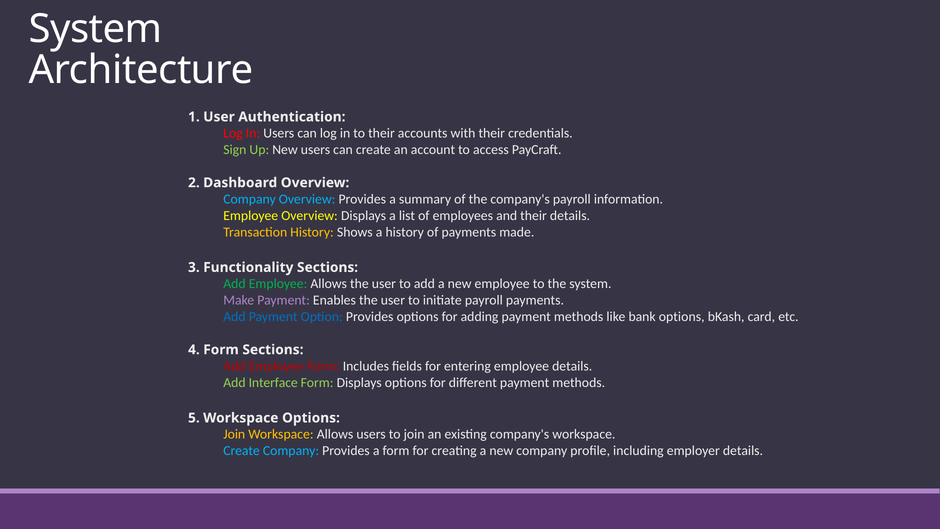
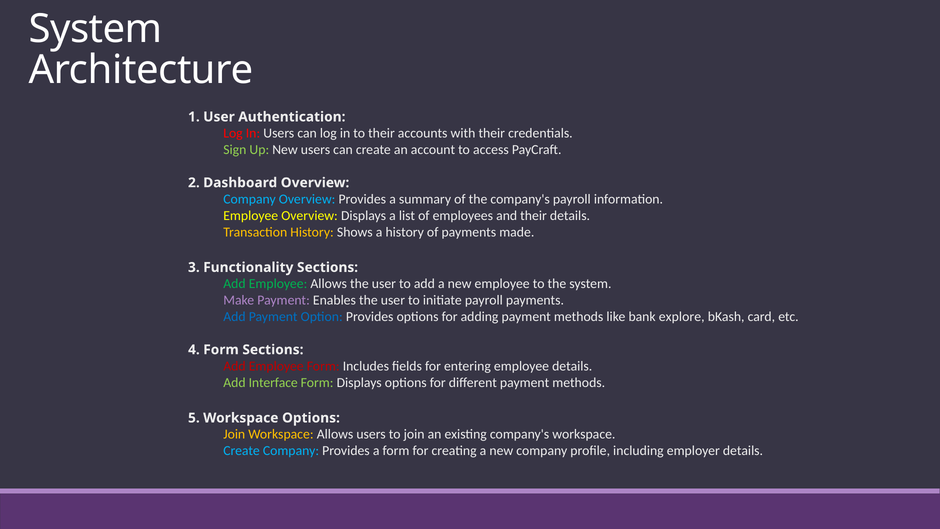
bank options: options -> explore (682, 317)
